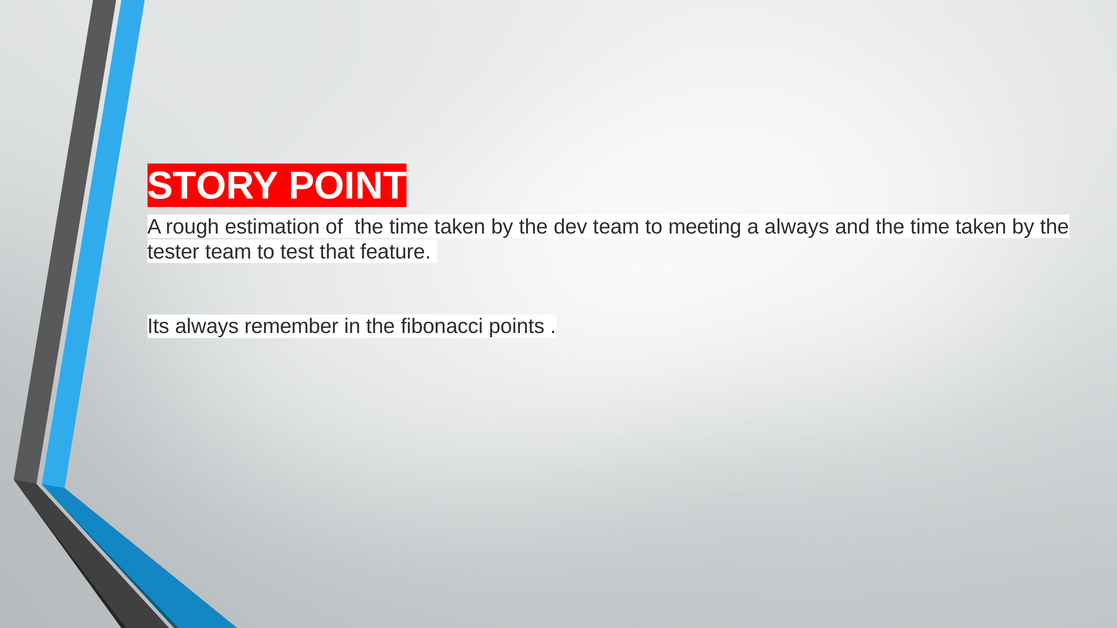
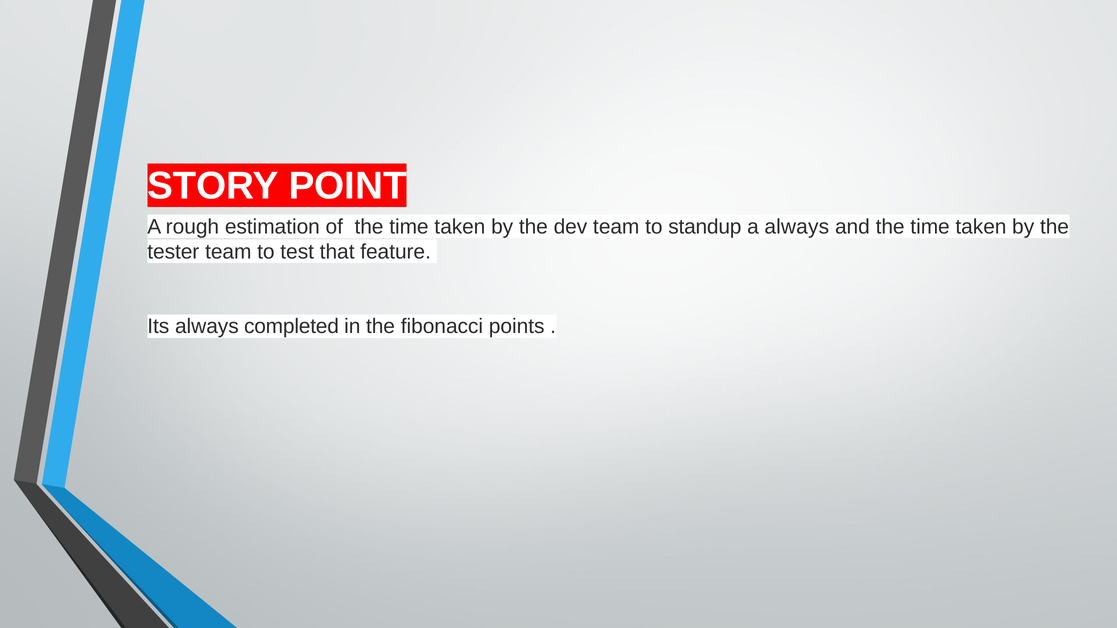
meeting: meeting -> standup (705, 227)
remember: remember -> completed (291, 327)
